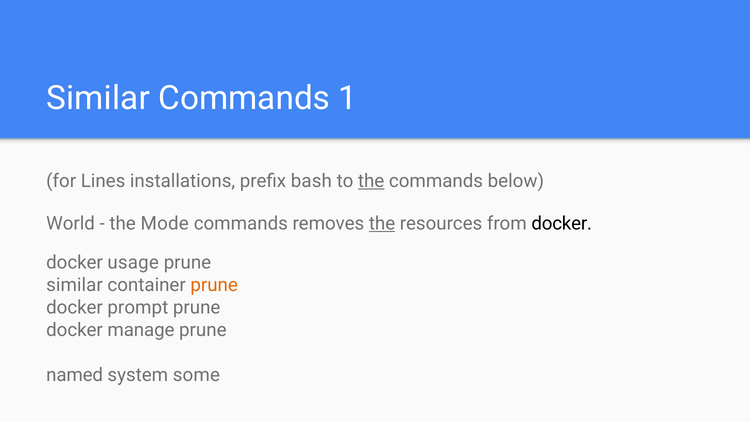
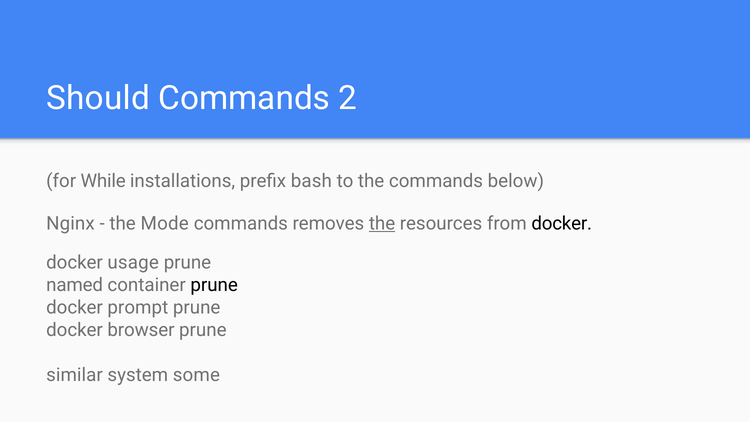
Similar: Similar -> Should (98, 98)
1: 1 -> 2 (348, 98)
Lines: Lines -> While (103, 181)
the underline: present -> none (371, 181)
World: World -> Nginx (70, 223)
similar: similar -> named (75, 285)
prune colour: orange -> black (214, 285)
manage: manage -> browser (141, 330)
named: named -> similar (74, 375)
